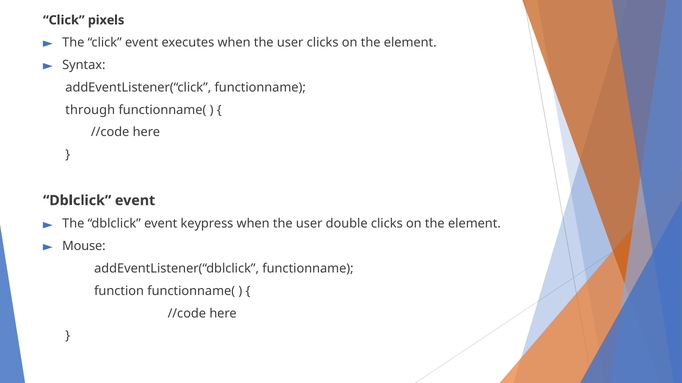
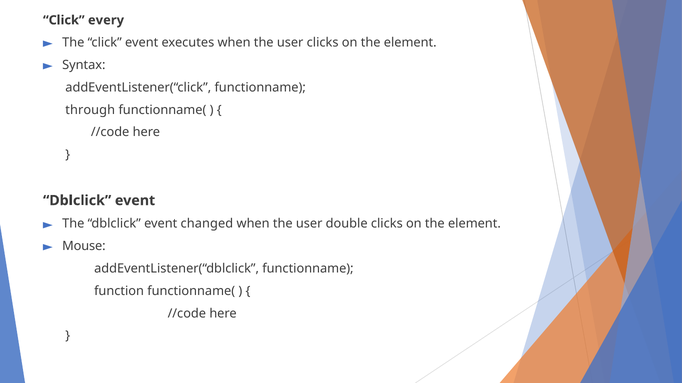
pixels: pixels -> every (106, 20)
keypress: keypress -> changed (207, 224)
